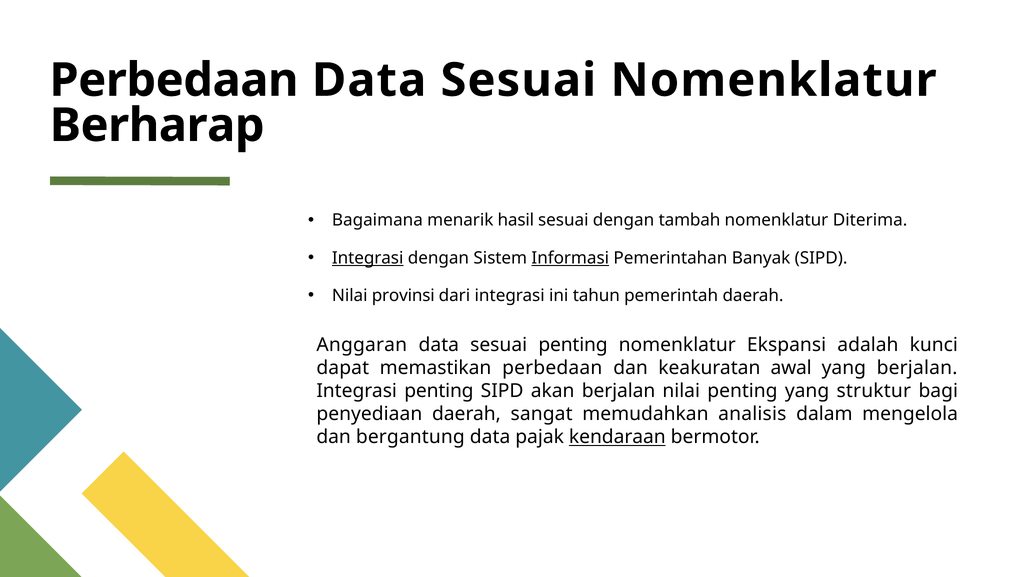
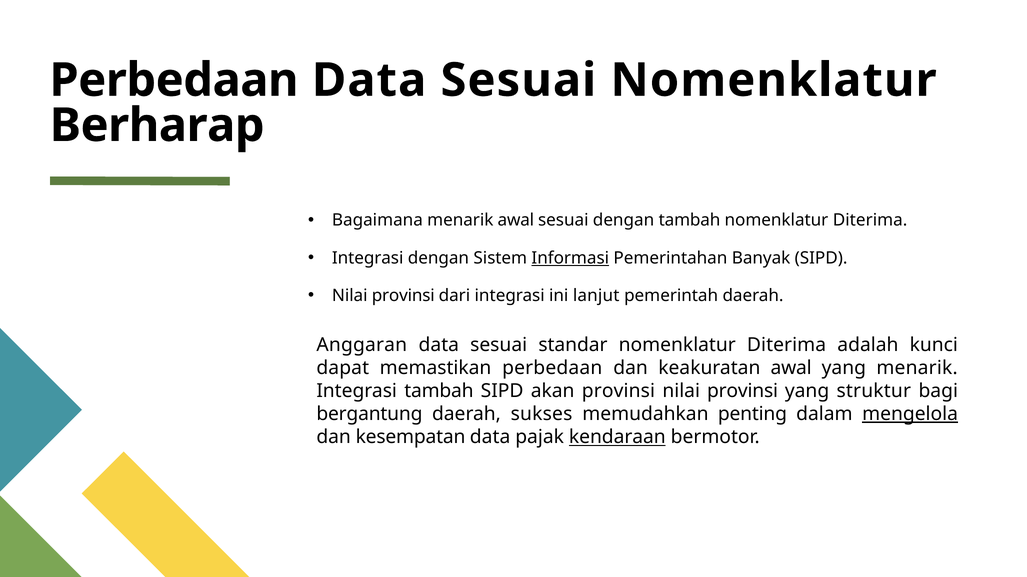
menarik hasil: hasil -> awal (516, 221)
Integrasi underline: present -> none (368, 258)
tahun: tahun -> lanjut (596, 296)
sesuai penting: penting -> standar (573, 345)
Ekspansi: Ekspansi -> Diterima (787, 345)
yang berjalan: berjalan -> menarik (917, 368)
Integrasi penting: penting -> tambah (439, 391)
akan berjalan: berjalan -> provinsi (618, 391)
penting: penting -> provinsi (743, 391)
penyediaan: penyediaan -> bergantung (369, 415)
sangat: sangat -> sukses (542, 415)
analisis: analisis -> penting (752, 415)
mengelola underline: none -> present (910, 415)
bergantung: bergantung -> kesempatan (411, 438)
